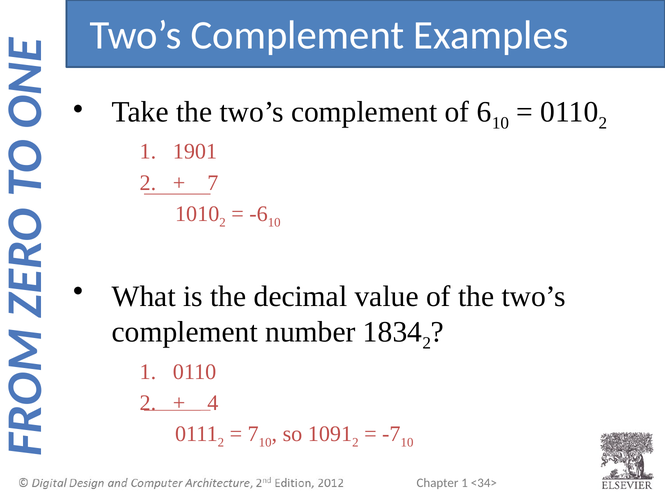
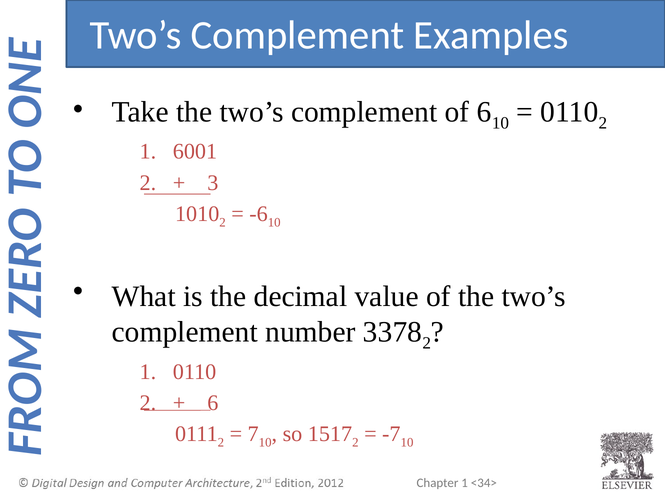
1901: 1901 -> 6001 (195, 152)
7: 7 -> 3 (213, 183)
1834: 1834 -> 3378 (393, 332)
4: 4 -> 6 (213, 403)
1091: 1091 -> 1517 (330, 434)
